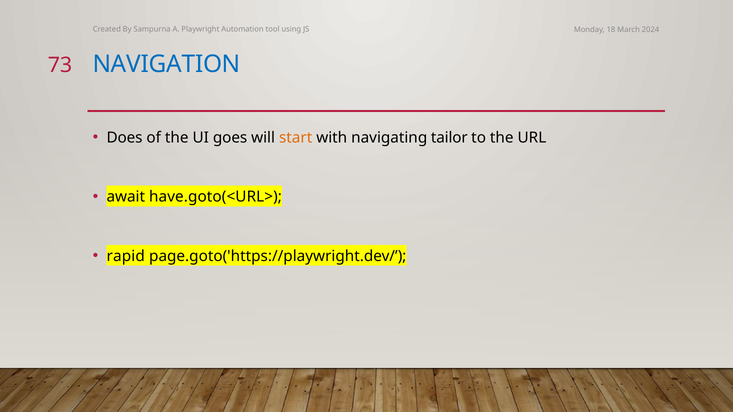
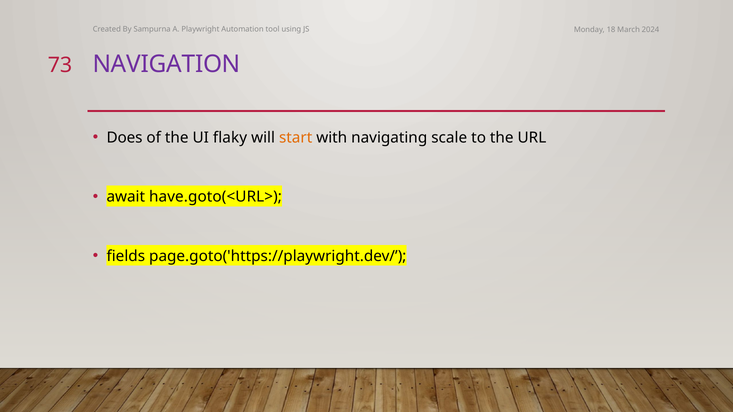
NAVIGATION colour: blue -> purple (167, 64)
goes: goes -> flaky (230, 138)
tailor: tailor -> scale (449, 138)
rapid: rapid -> fields (126, 256)
